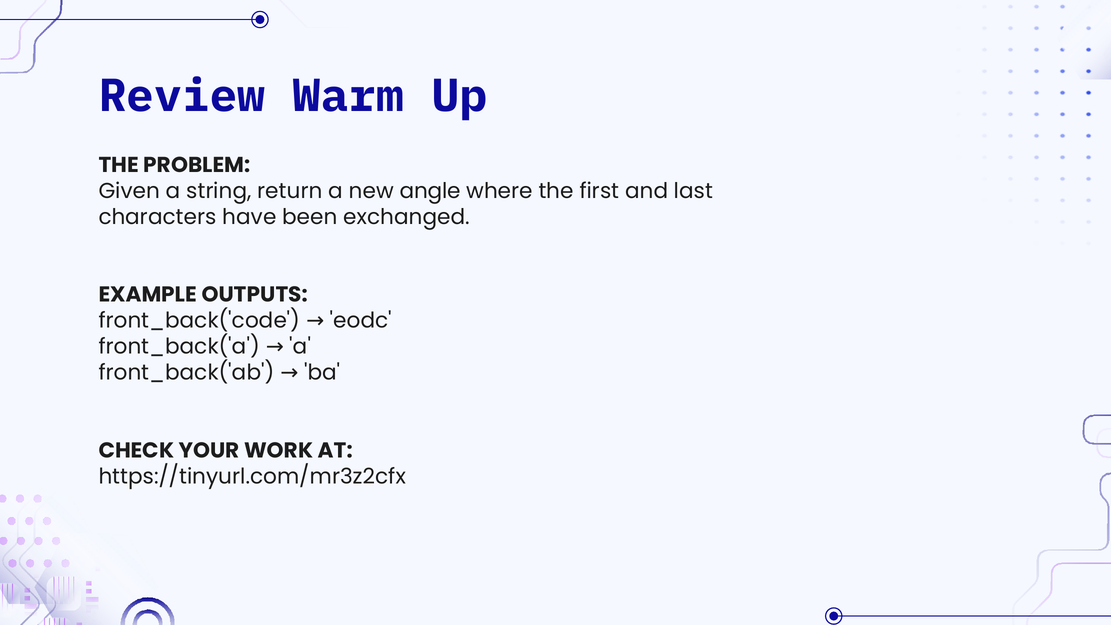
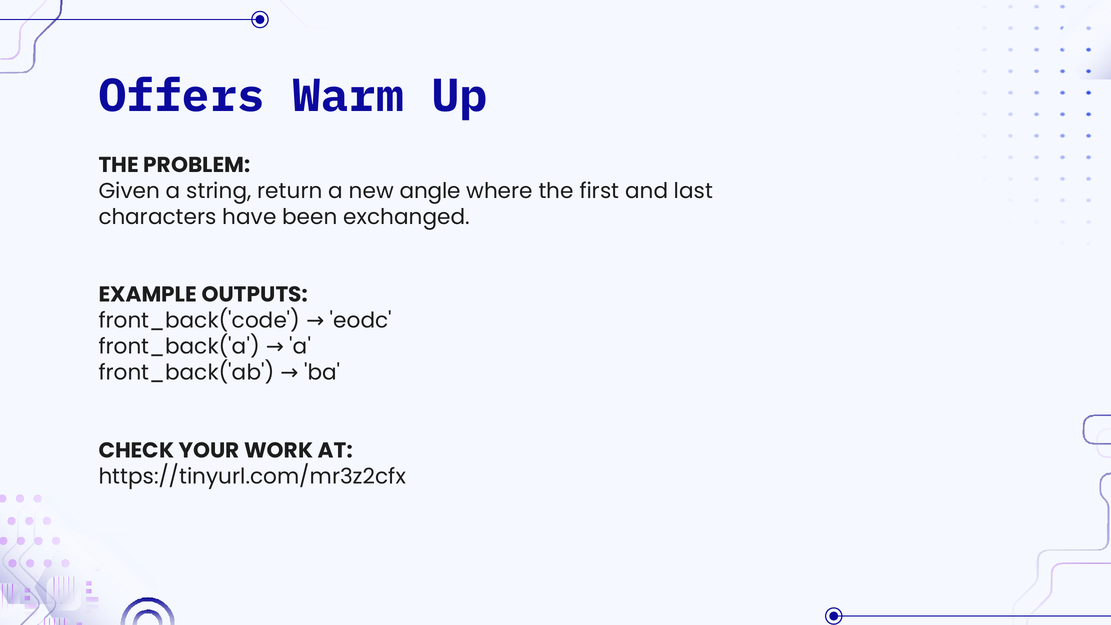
Review: Review -> Offers (182, 96)
